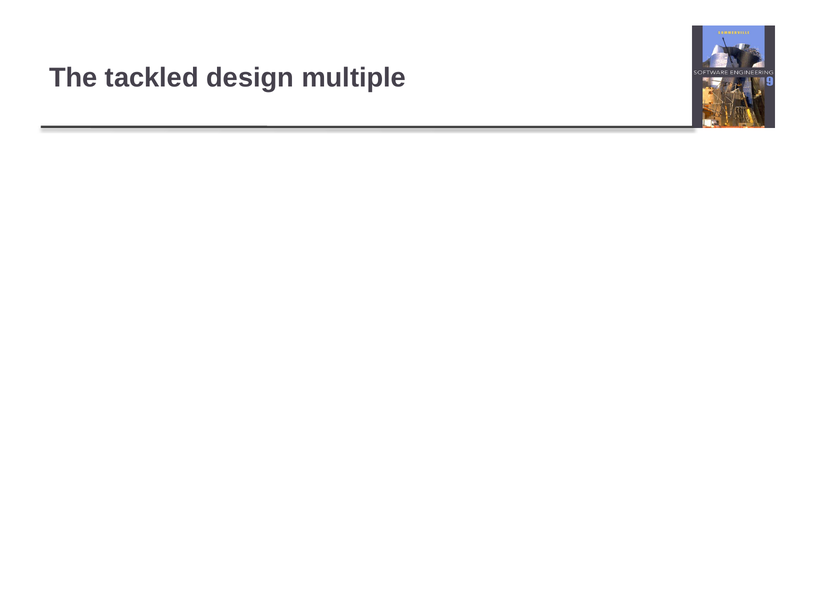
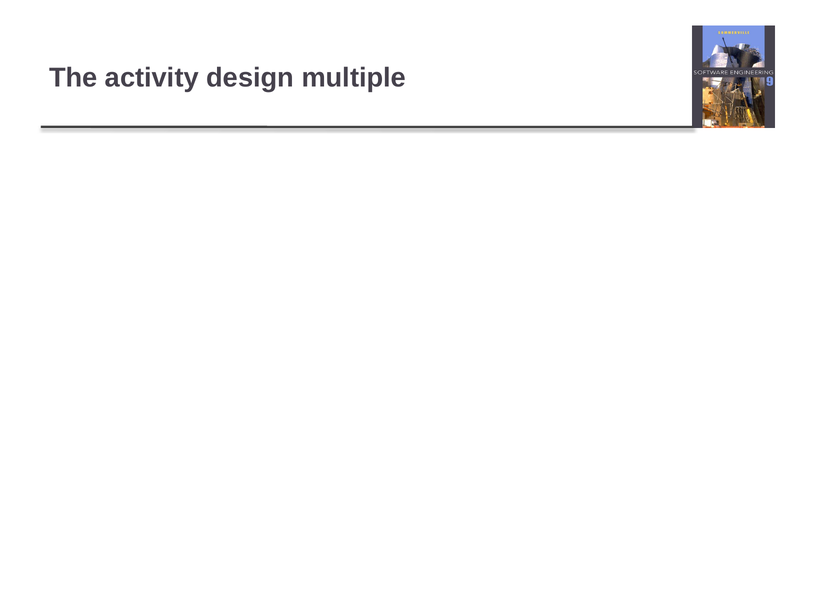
The tackled: tackled -> activity (152, 78)
